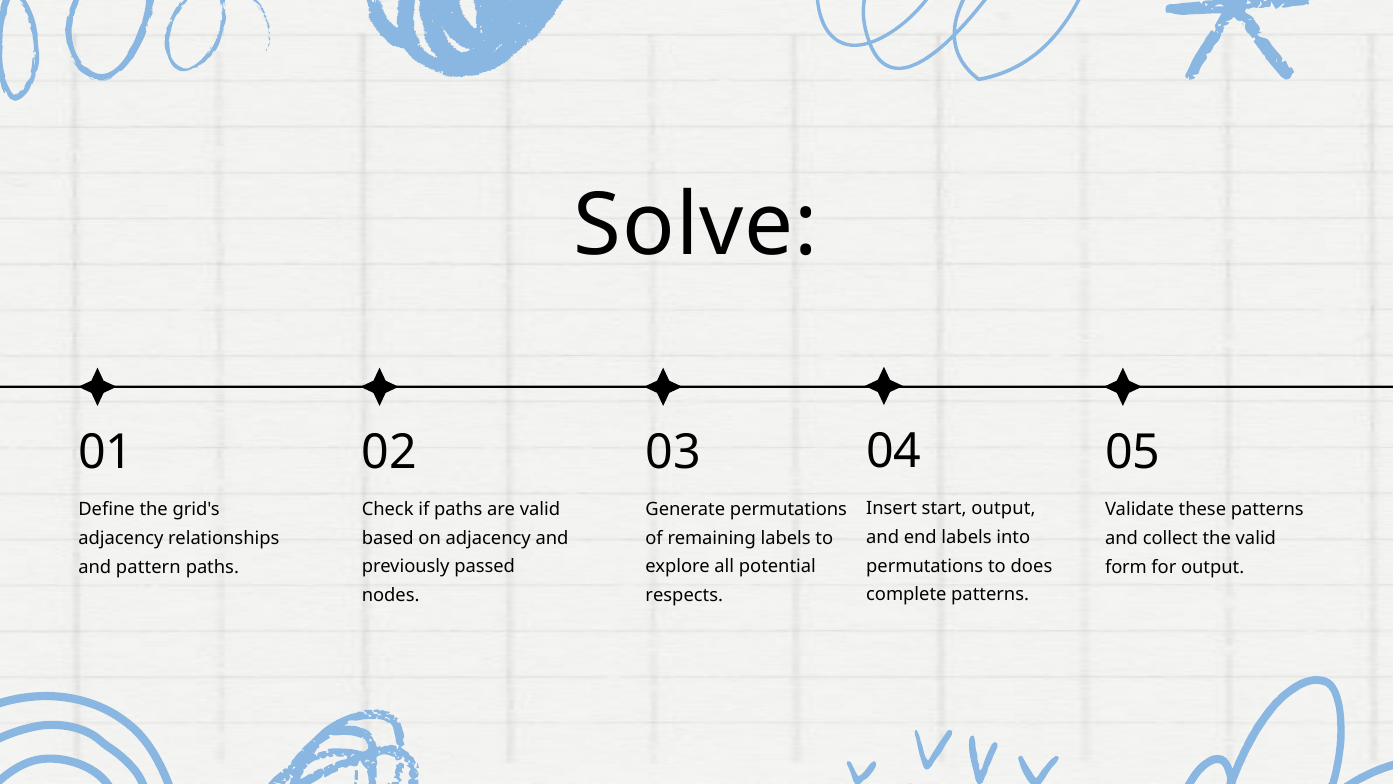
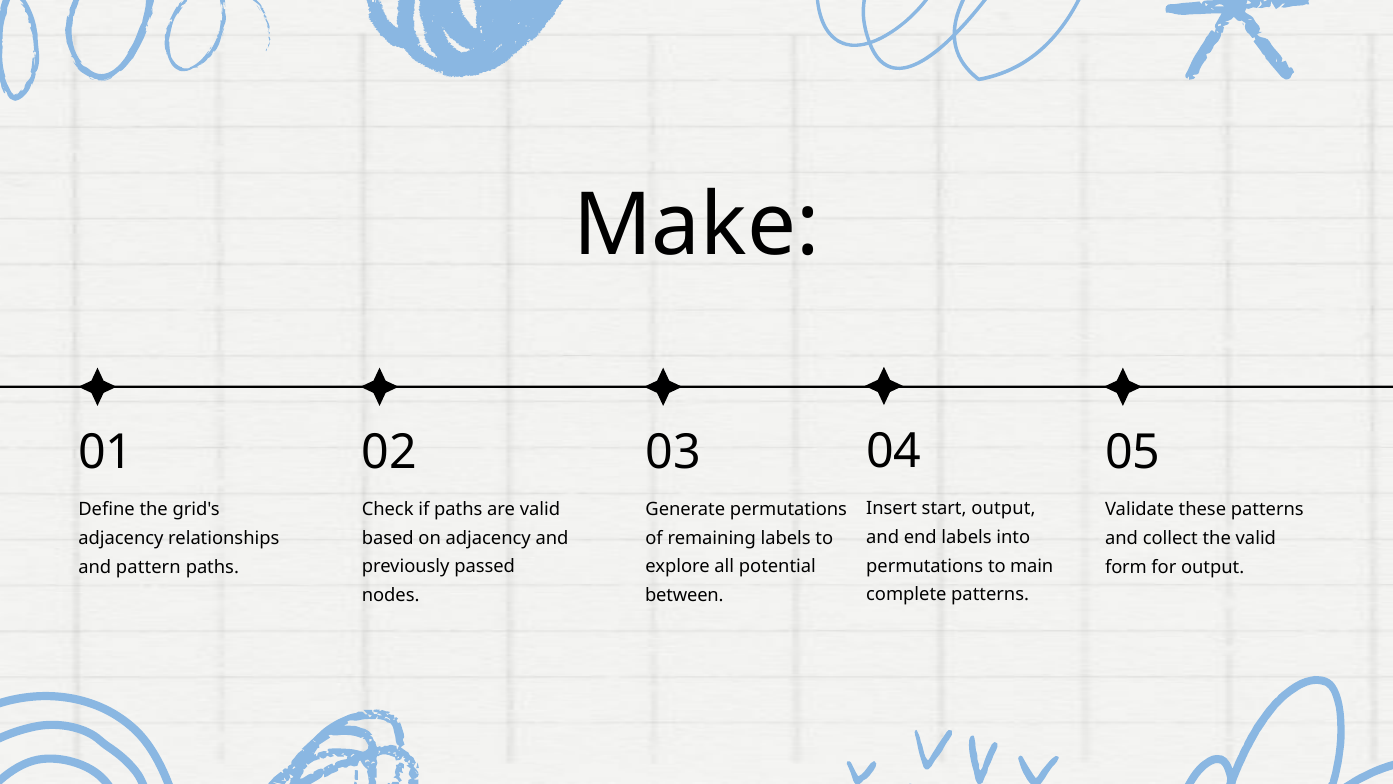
Solve: Solve -> Make (696, 226)
does: does -> main (1032, 566)
respects: respects -> between (684, 595)
